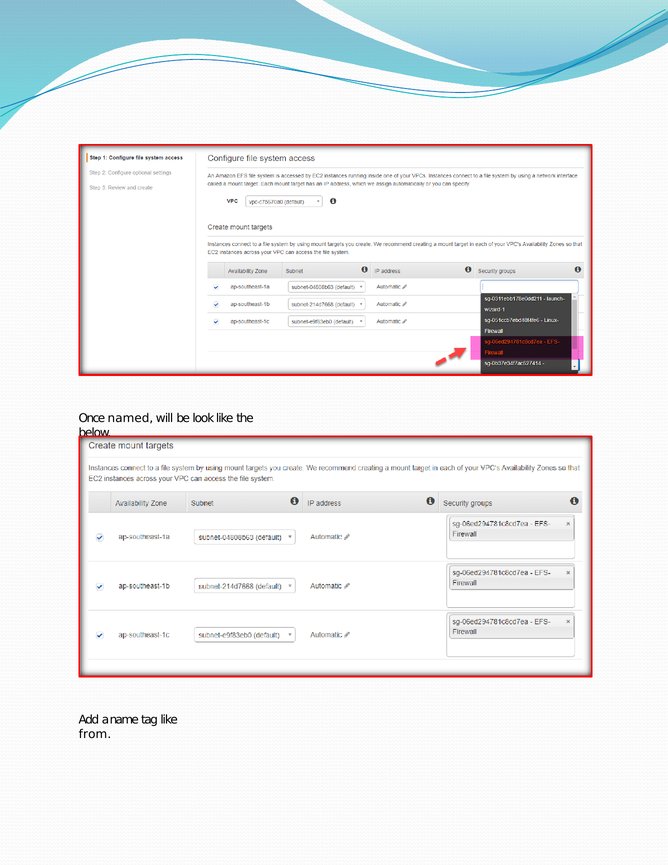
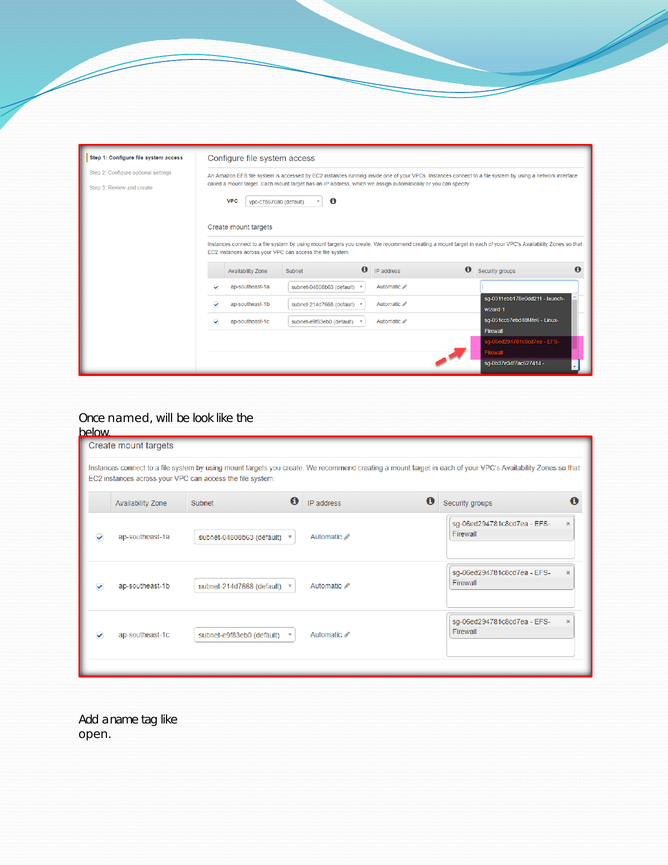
from: from -> open (95, 734)
